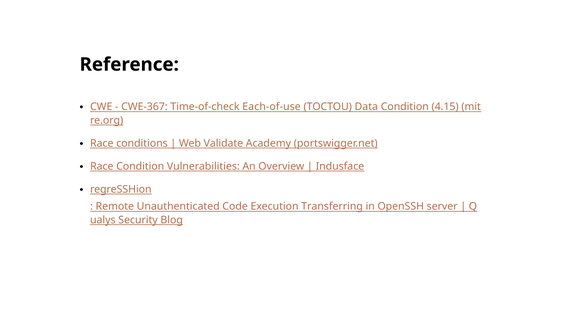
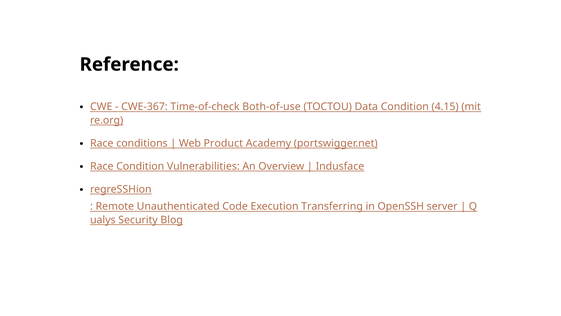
Each-of-use: Each-of-use -> Both-of-use (272, 107)
Validate: Validate -> Product (223, 143)
